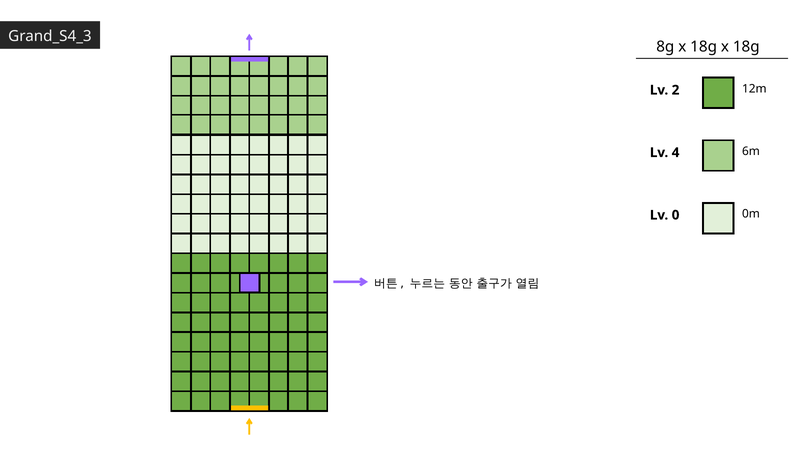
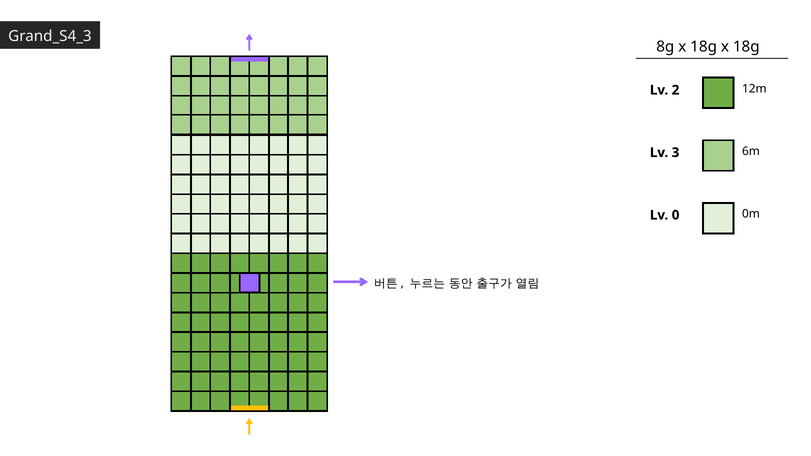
4: 4 -> 3 (676, 153)
